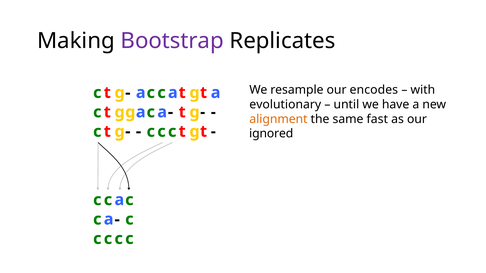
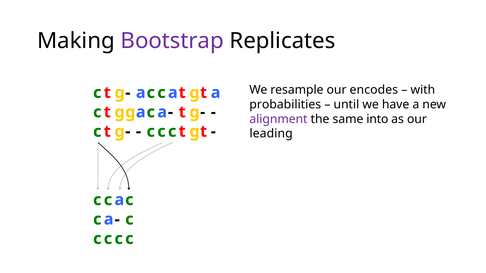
evolutionary: evolutionary -> probabilities (285, 105)
alignment colour: orange -> purple (278, 119)
fast: fast -> into (377, 119)
ignored: ignored -> leading (271, 134)
